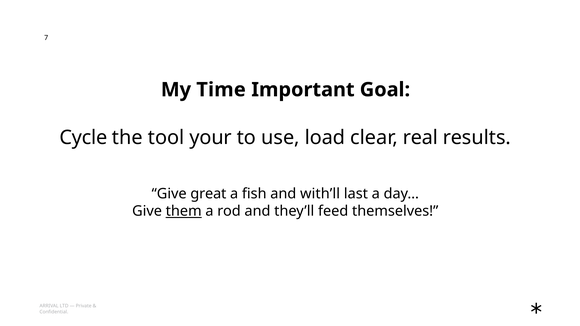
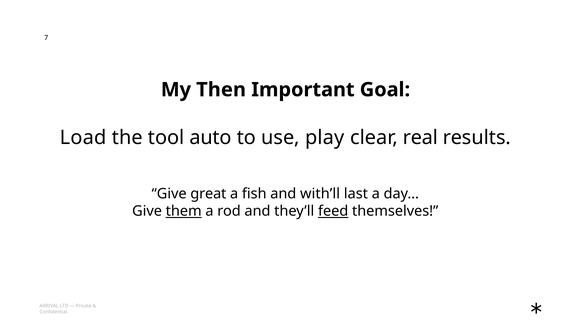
Time: Time -> Then (221, 90)
Cycle: Cycle -> Load (83, 138)
your: your -> auto (211, 138)
load: load -> play (325, 138)
feed underline: none -> present (333, 211)
